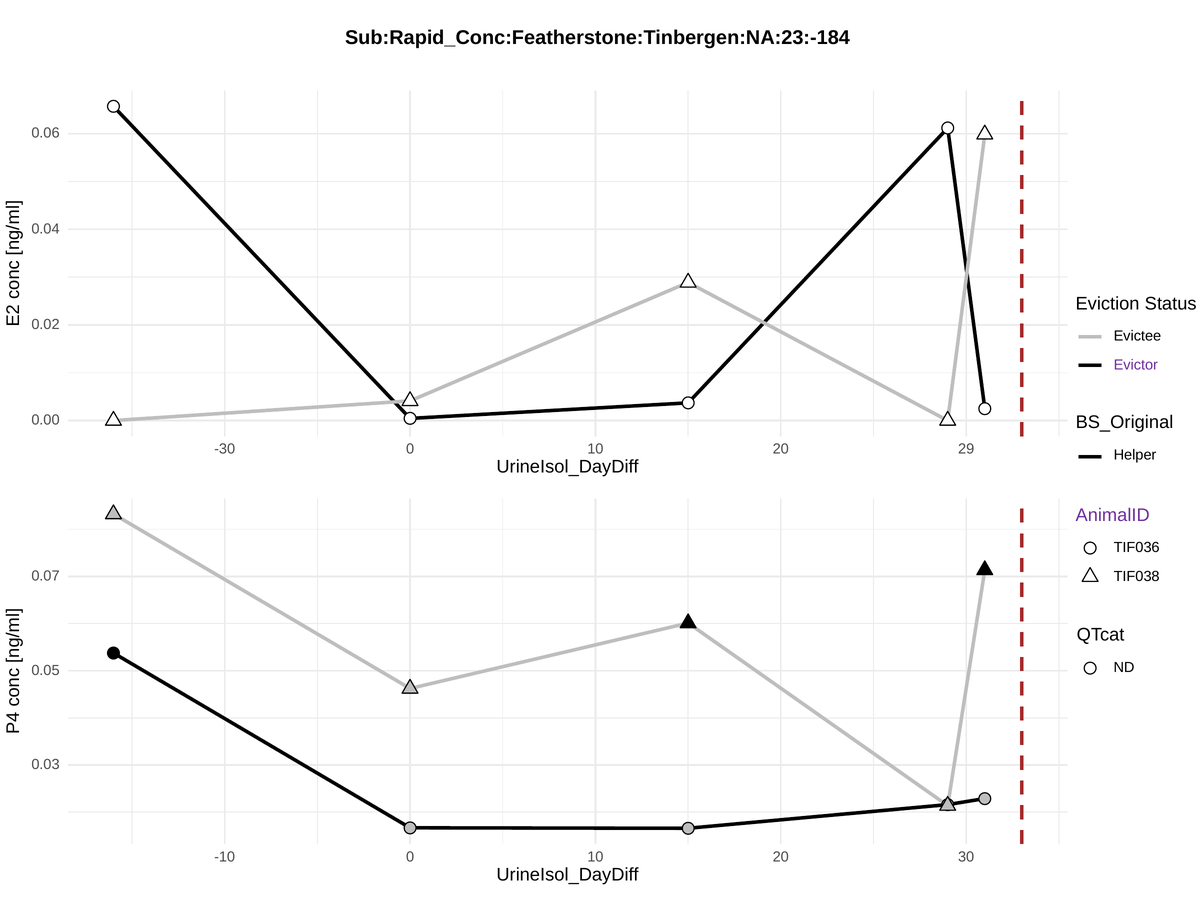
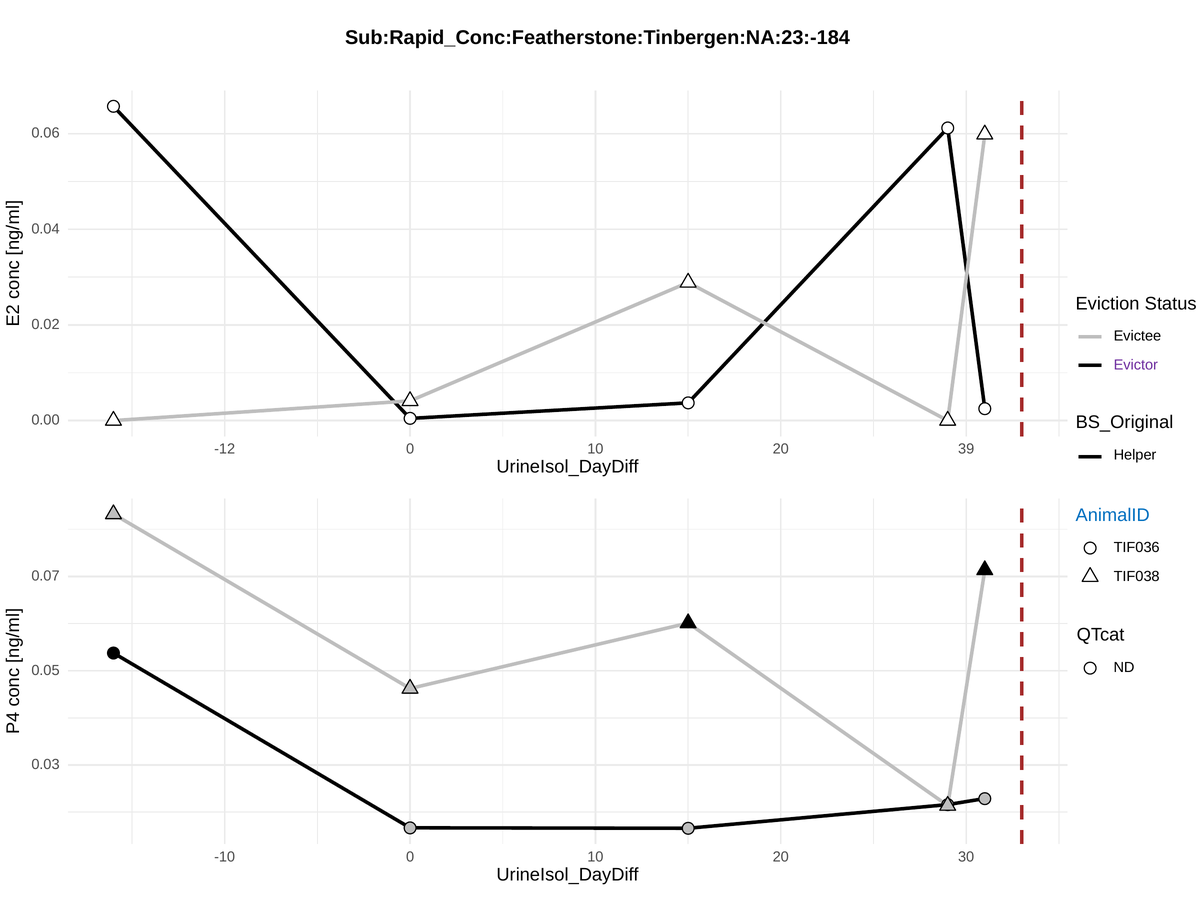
-30: -30 -> -12 (225, 449)
29: 29 -> 39 (966, 449)
AnimalID colour: purple -> blue (1113, 515)
